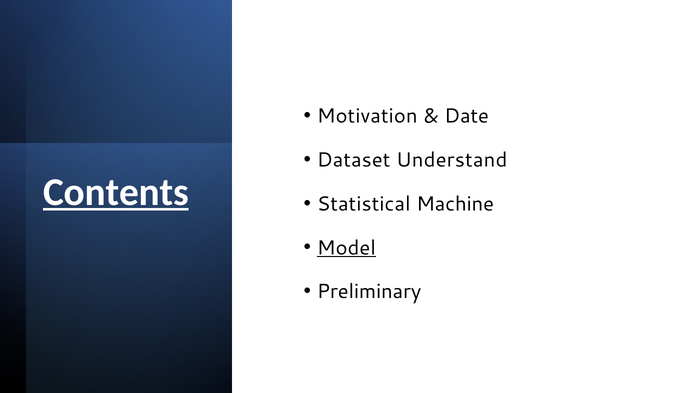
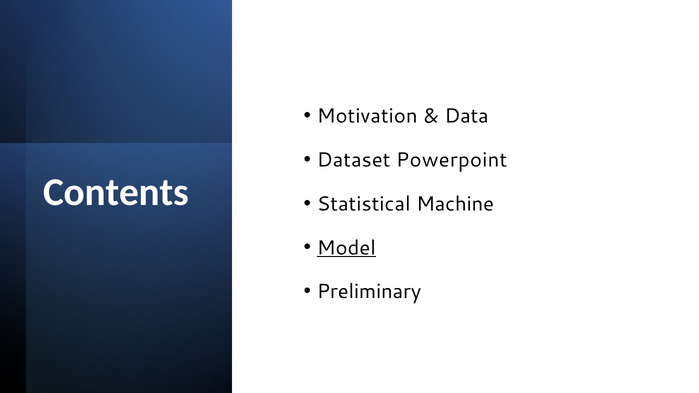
Date: Date -> Data (467, 116)
Understand: Understand -> Powerpoint (452, 160)
Contents underline: present -> none (116, 192)
